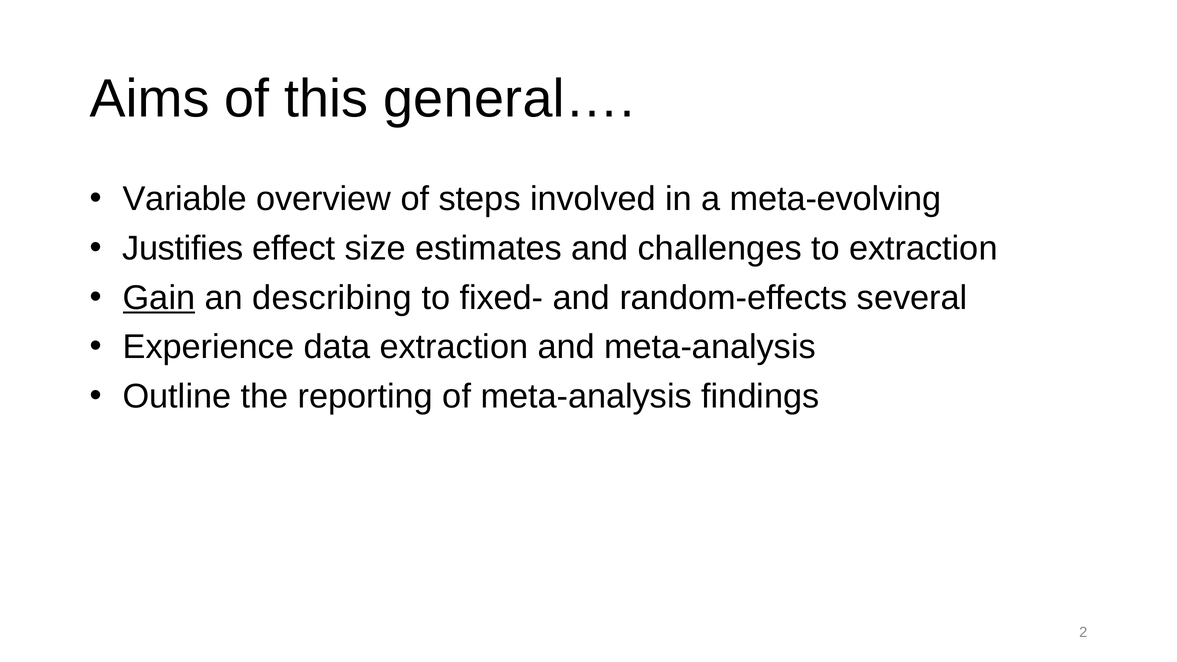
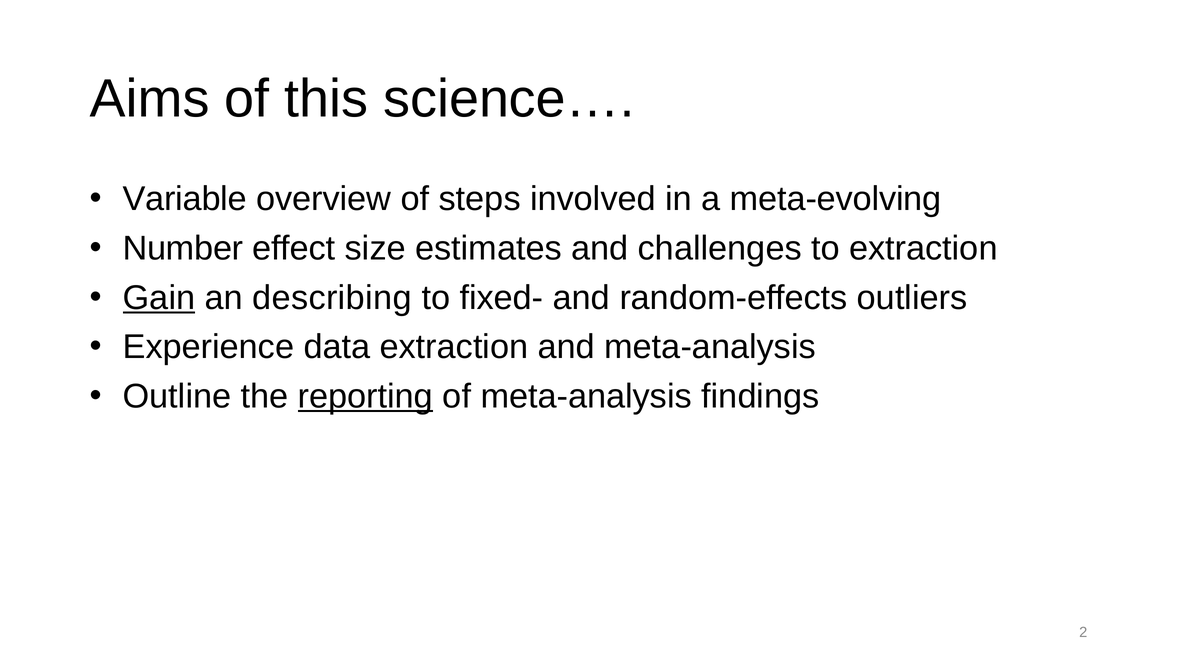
general…: general… -> science… (509, 99)
Justifies: Justifies -> Number (183, 248)
several: several -> outliers (912, 298)
reporting underline: none -> present (365, 396)
